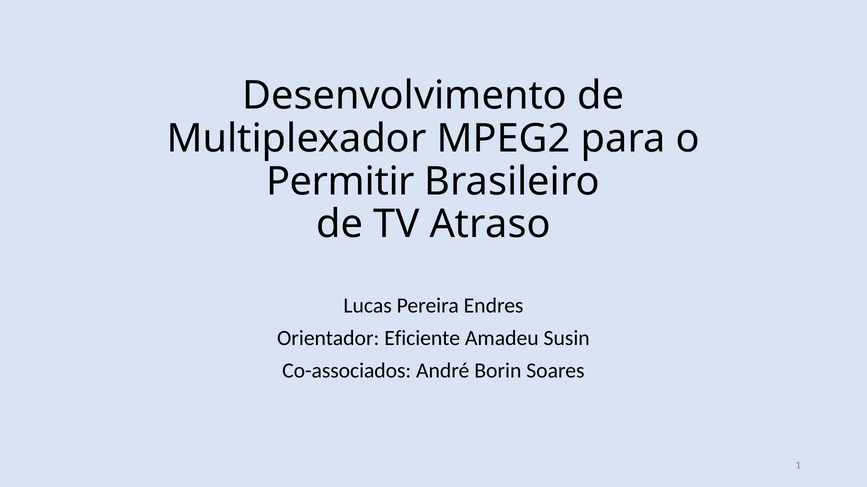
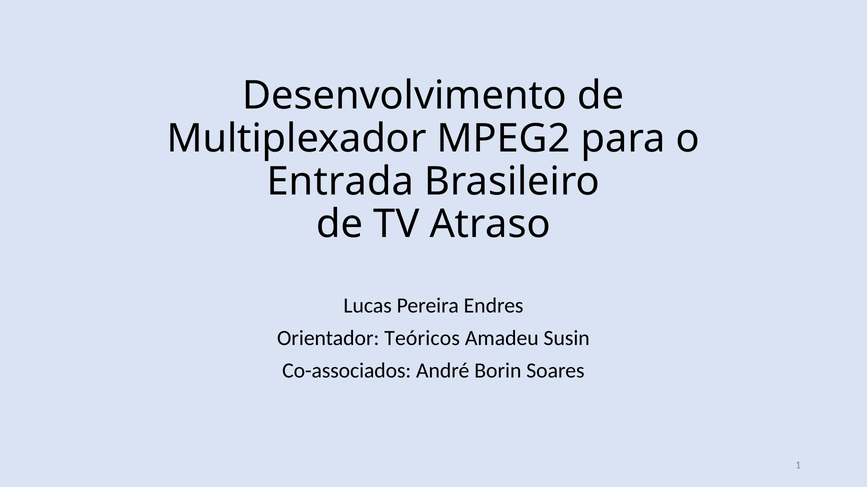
Permitir: Permitir -> Entrada (340, 182)
Eficiente: Eficiente -> Teóricos (422, 338)
